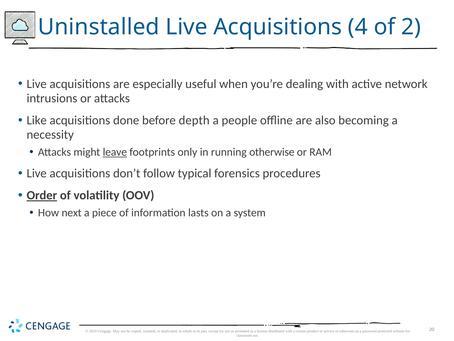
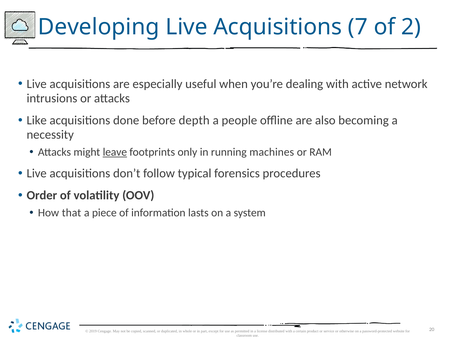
Uninstalled: Uninstalled -> Developing (99, 27)
4: 4 -> 7 (358, 27)
running otherwise: otherwise -> machines (272, 152)
Order underline: present -> none (42, 195)
next: next -> that (72, 213)
